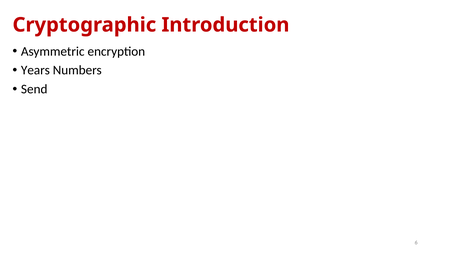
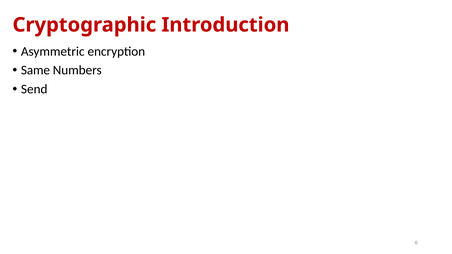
Years: Years -> Same (35, 70)
